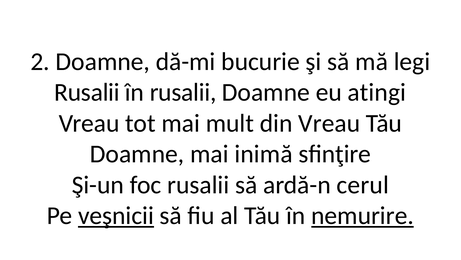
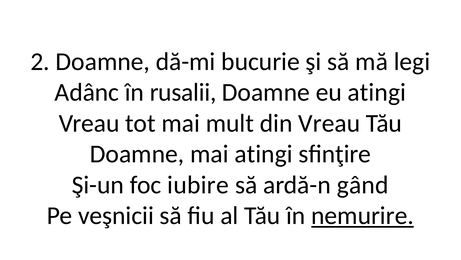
Rusalii: Rusalii -> Adânc (87, 92)
mai inimă: inimă -> atingi (264, 154)
foc rusalii: rusalii -> iubire (198, 184)
cerul: cerul -> gând (363, 184)
veşnicii underline: present -> none (116, 215)
